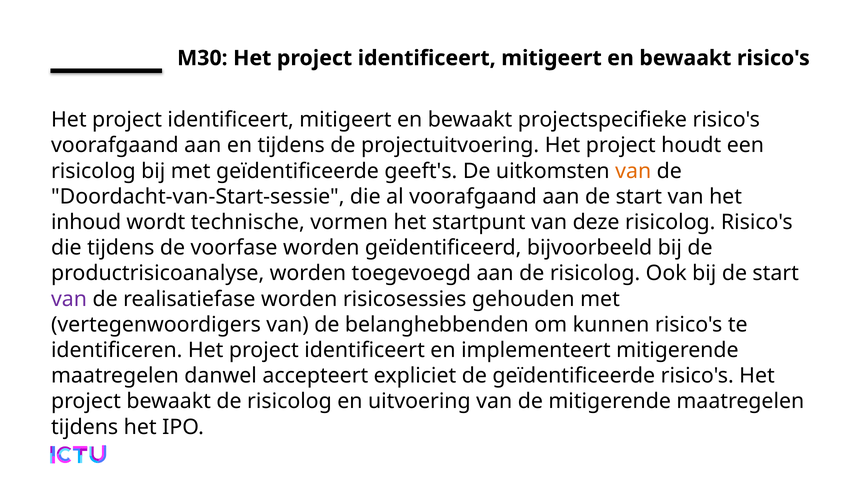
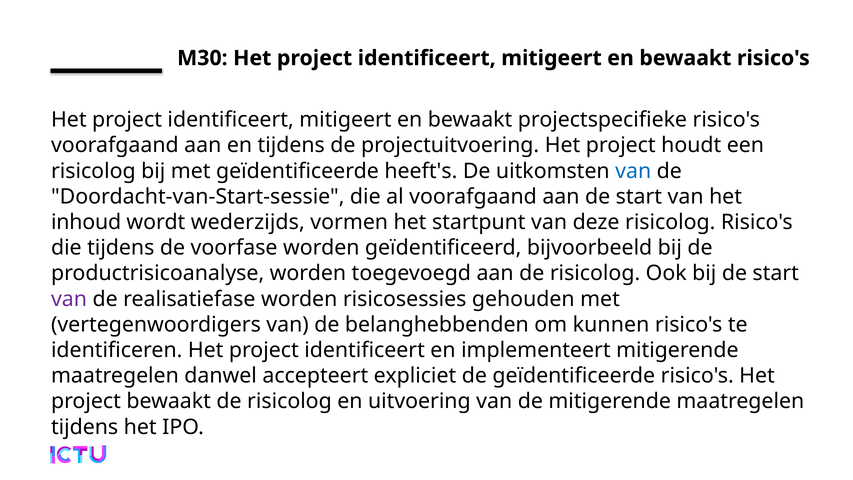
geeft's: geeft's -> heeft's (421, 171)
van colour: orange -> blue (633, 171)
technische: technische -> wederzijds (248, 222)
